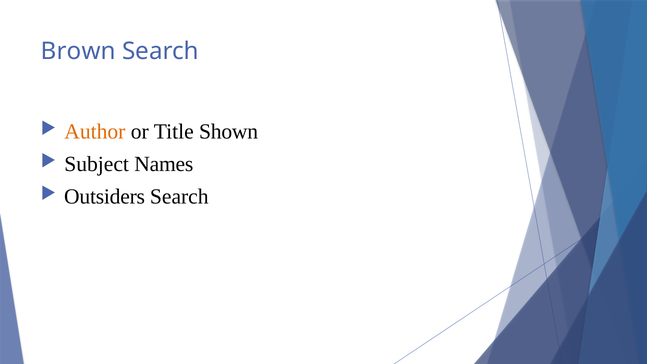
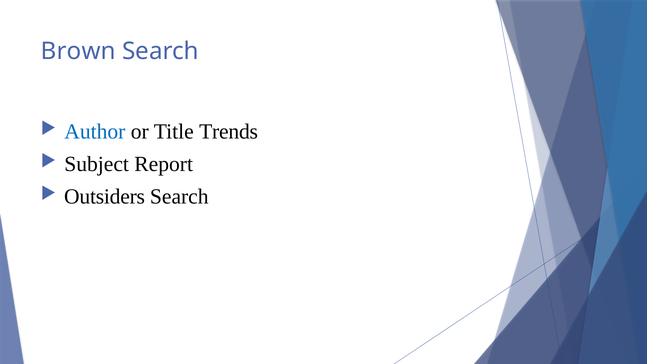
Author colour: orange -> blue (95, 132)
Shown: Shown -> Trends (229, 132)
Names: Names -> Report (164, 164)
